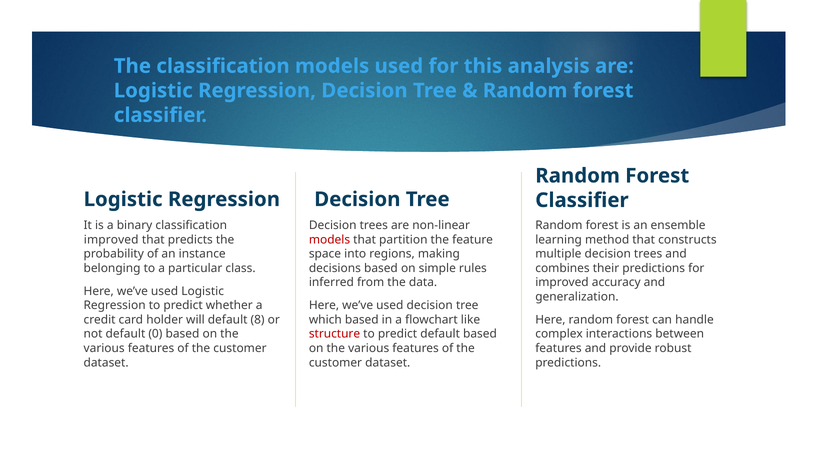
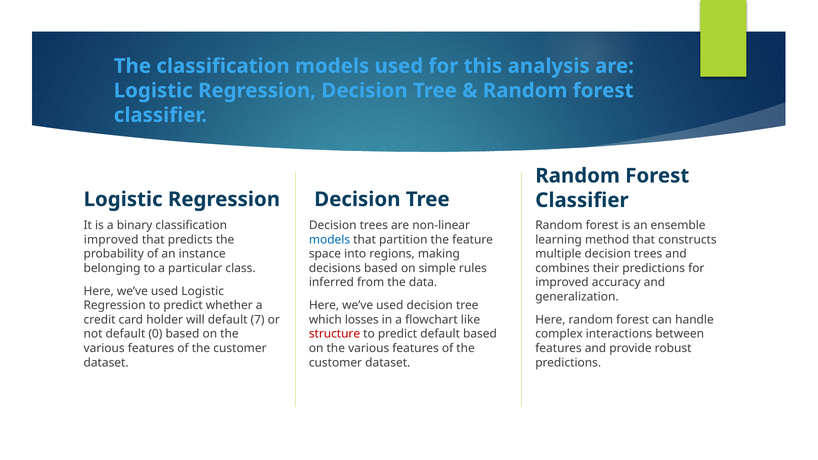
models colour: red -> blue (330, 240)
8: 8 -> 7 (258, 320)
which based: based -> losses (362, 320)
